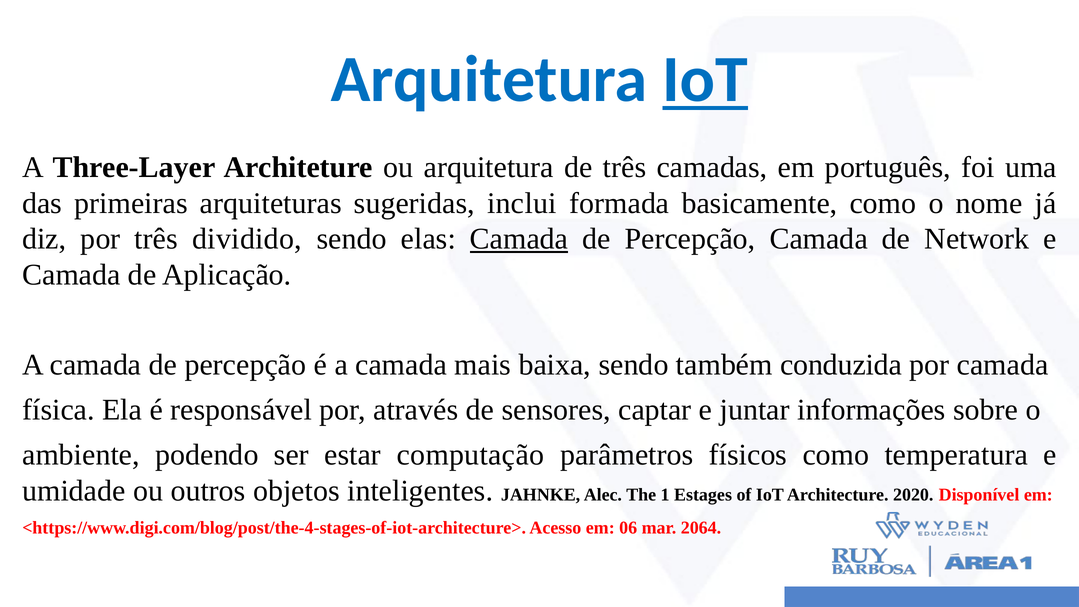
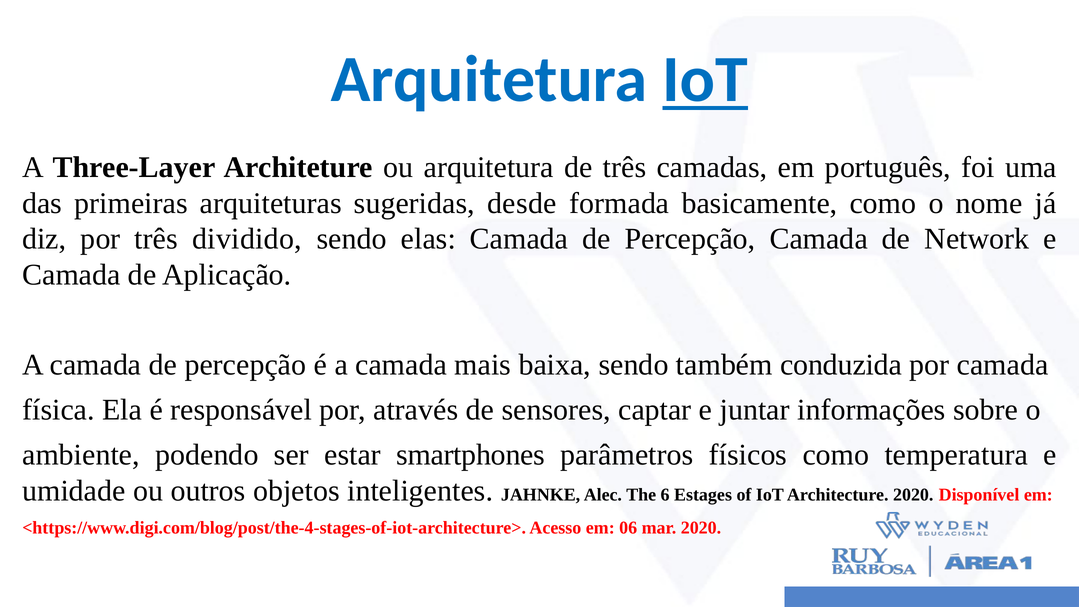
inclui: inclui -> desde (522, 203)
Camada underline: present -> none (519, 239)
computação: computação -> smartphones (471, 455)
1: 1 -> 6 (665, 495)
mar 2064: 2064 -> 2020 (701, 528)
